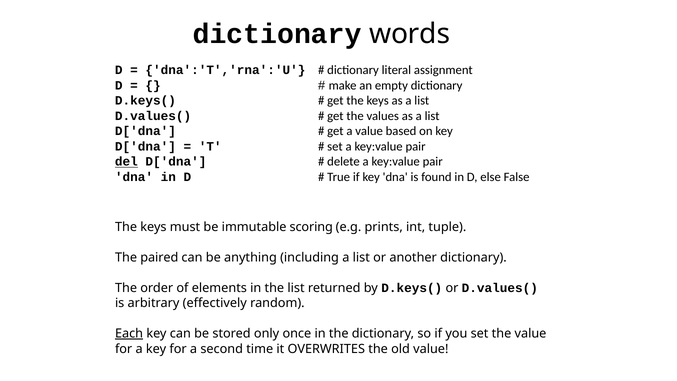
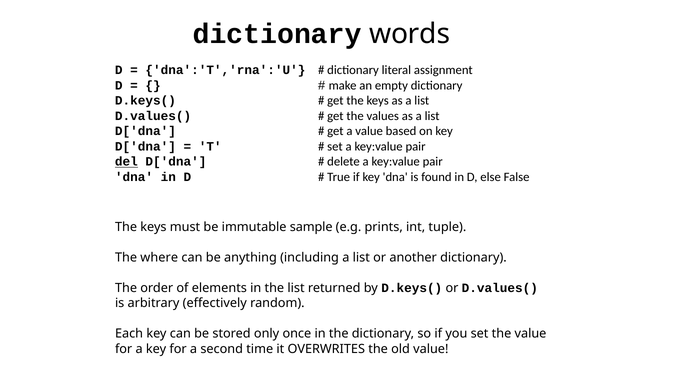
scoring: scoring -> sample (311, 227)
paired: paired -> where (159, 257)
Each underline: present -> none (129, 333)
